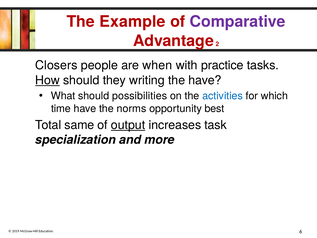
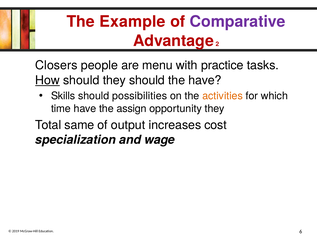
when: when -> menu (157, 65)
they writing: writing -> should (147, 80)
What: What -> Skills (63, 96)
activities colour: blue -> orange (223, 96)
norms: norms -> assign (132, 109)
opportunity best: best -> they (214, 109)
output underline: present -> none (128, 125)
task: task -> cost (216, 125)
more: more -> wage (160, 140)
